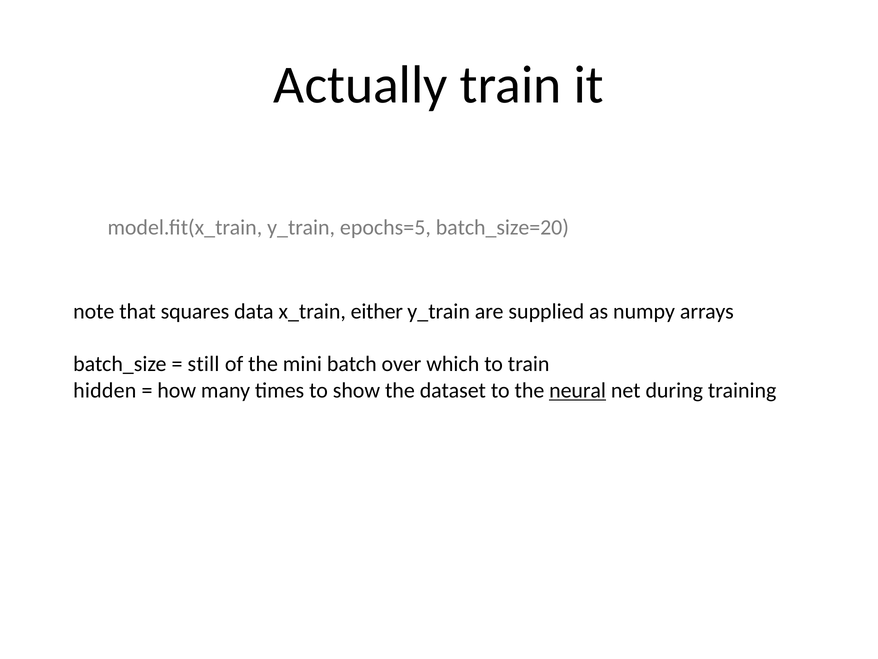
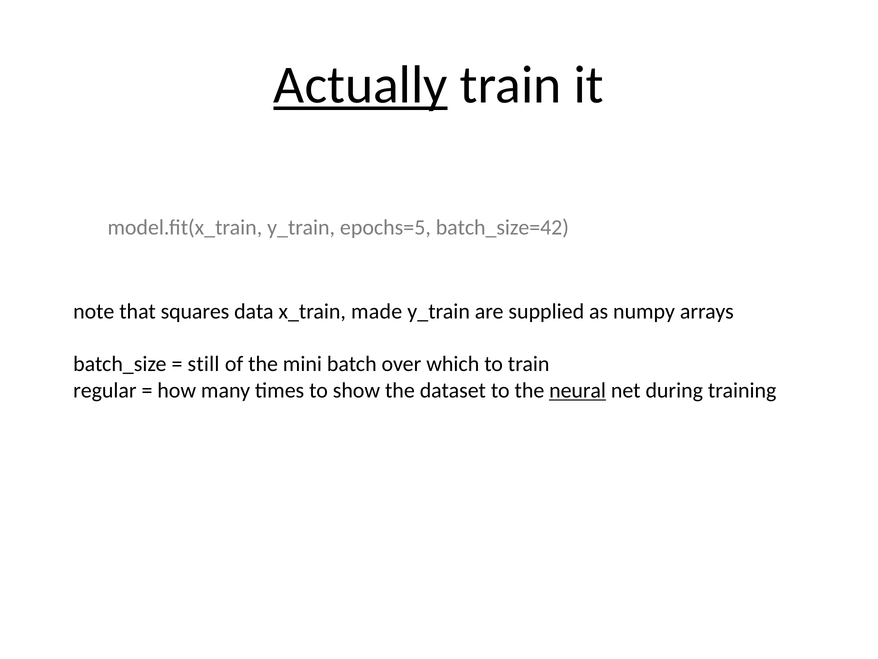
Actually underline: none -> present (361, 85)
batch_size=20: batch_size=20 -> batch_size=42 (502, 227)
either: either -> made (377, 311)
hidden: hidden -> regular (105, 390)
